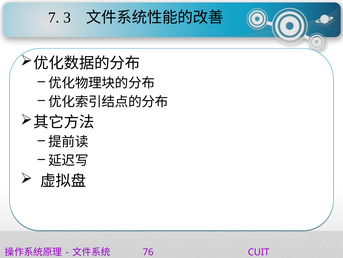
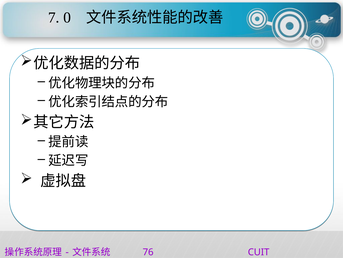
3: 3 -> 0 (67, 18)
